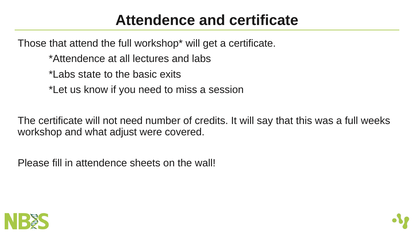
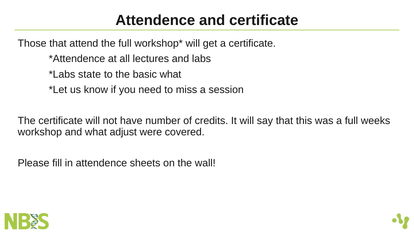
basic exits: exits -> what (170, 74)
not need: need -> have (131, 121)
